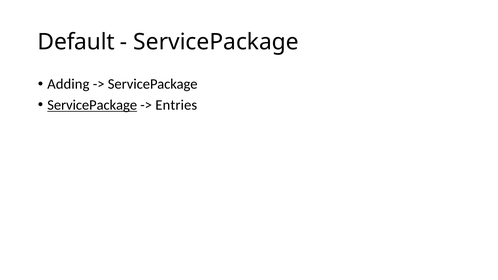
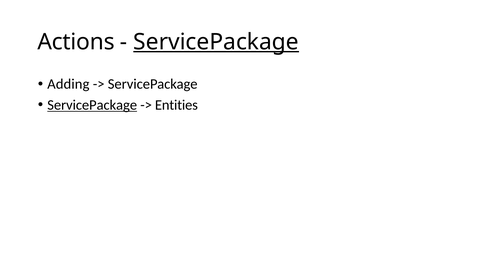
Default: Default -> Actions (76, 42)
ServicePackage underline: none -> present (216, 42)
Entries: Entries -> Entities (176, 105)
